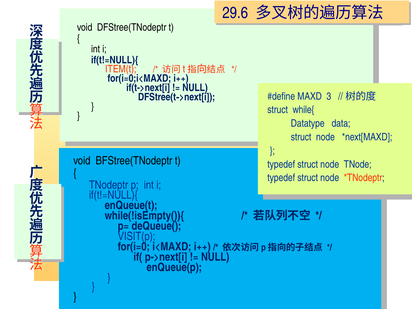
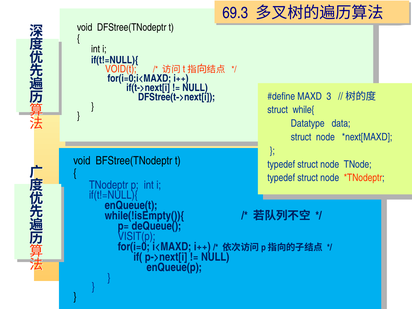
29.6: 29.6 -> 69.3 (235, 13)
ITEM(t: ITEM(t -> VOID(t (121, 69)
